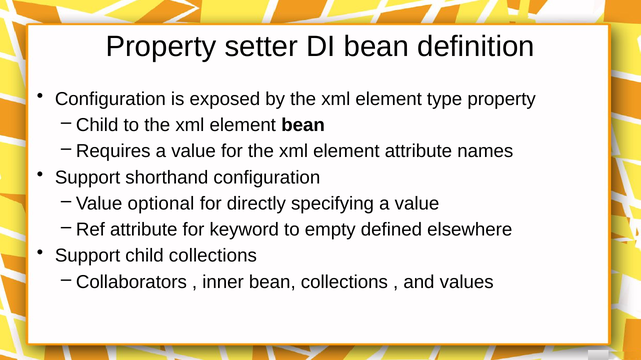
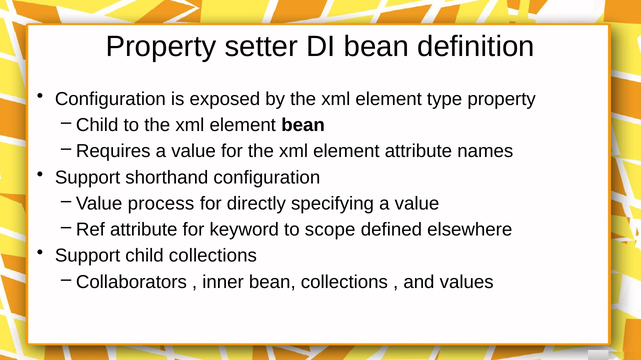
optional: optional -> process (161, 204)
empty: empty -> scope (330, 230)
